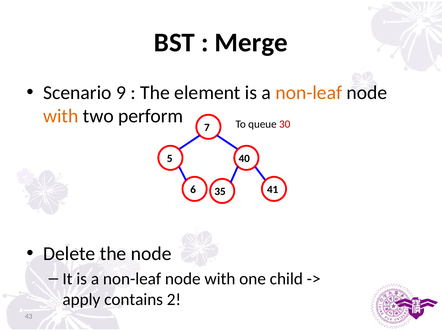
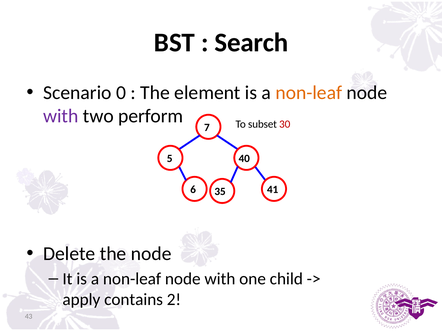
Merge: Merge -> Search (251, 43)
9: 9 -> 0 (121, 93)
with colour: orange -> purple (61, 116)
queue: queue -> subset (262, 124)
